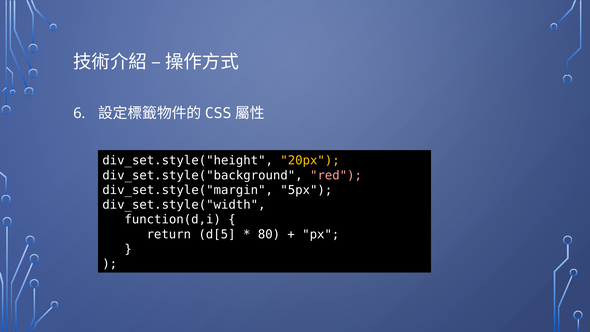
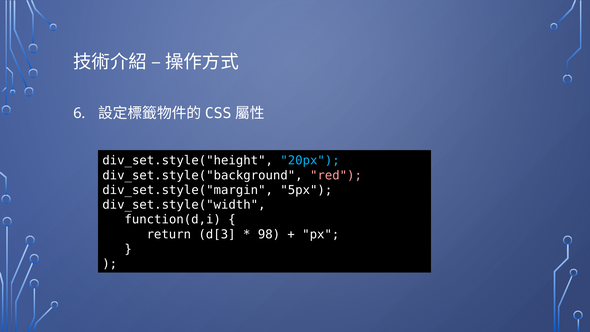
20px colour: yellow -> light blue (310, 160)
d[5: d[5 -> d[3 (217, 234)
80: 80 -> 98 (269, 234)
